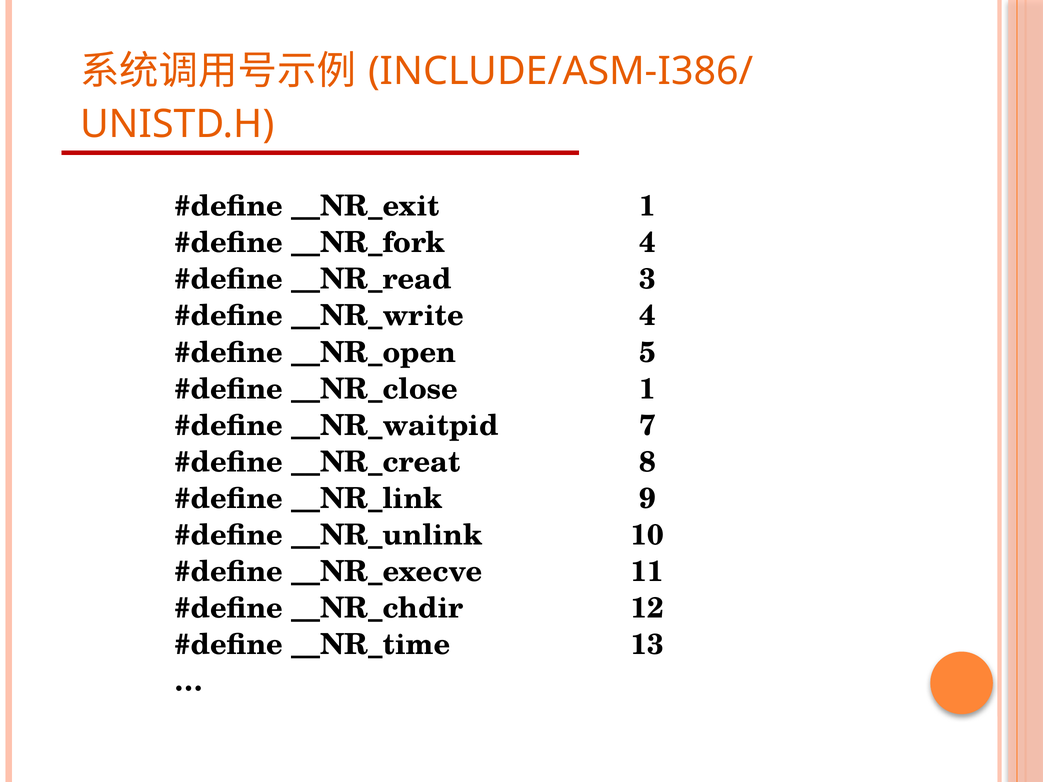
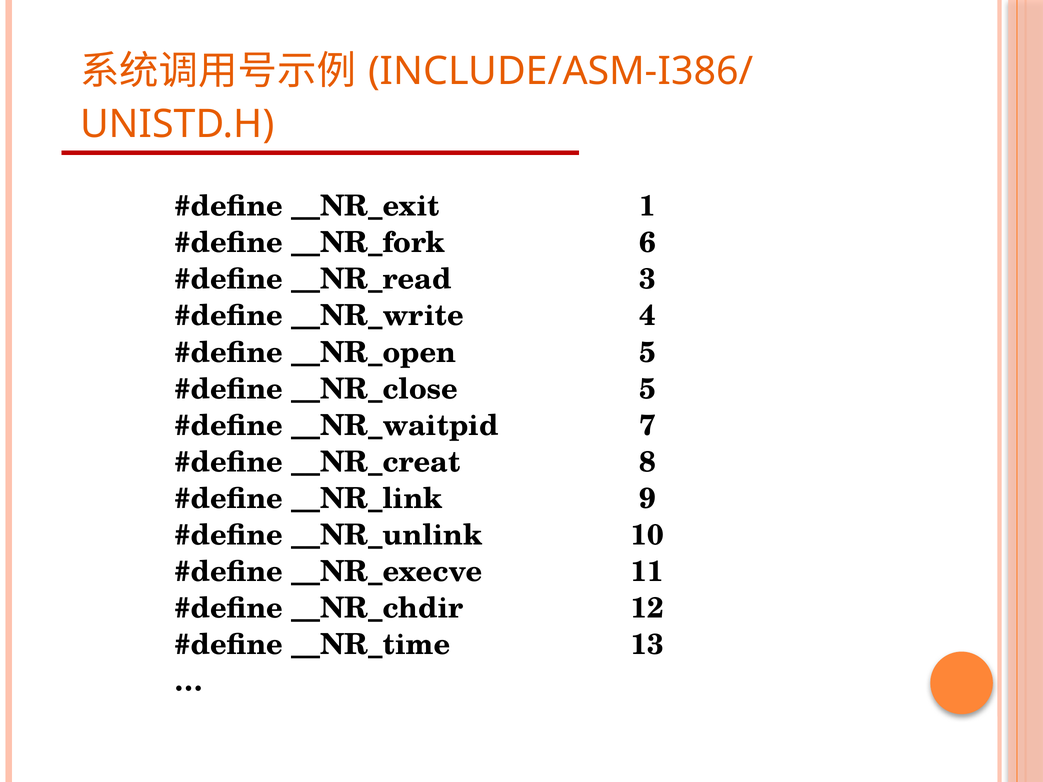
__NR_fork 4: 4 -> 6 (647, 243)
__NR_close 1: 1 -> 5 (647, 389)
